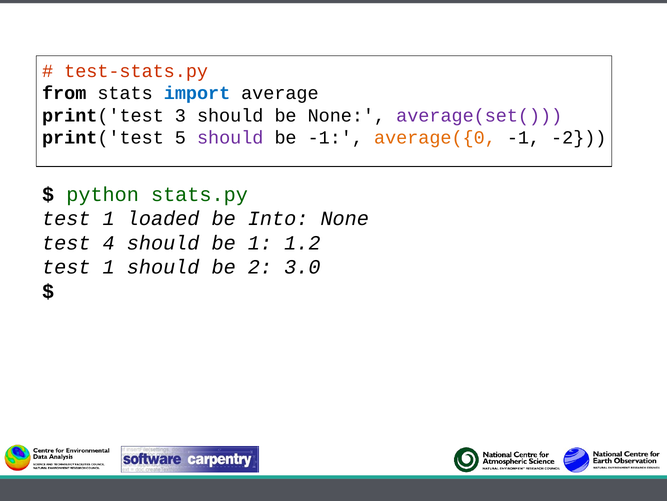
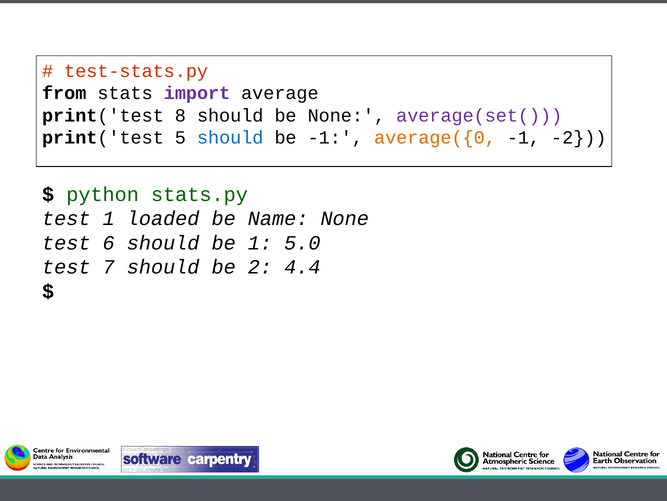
import colour: blue -> purple (197, 93)
3: 3 -> 8 (180, 115)
should colour: purple -> blue (230, 138)
Into: Into -> Name (278, 218)
4: 4 -> 6 (109, 243)
1.2: 1.2 -> 5.0 (302, 243)
1: 1 -> 7 (109, 267)
3.0: 3.0 -> 4.4 (302, 267)
